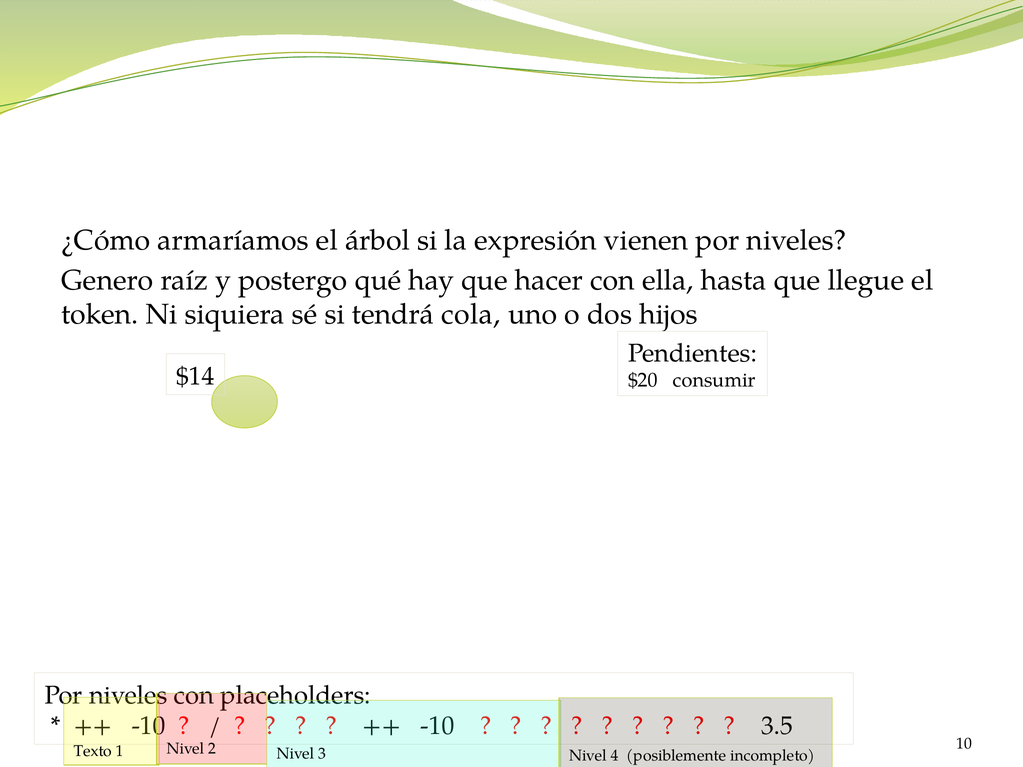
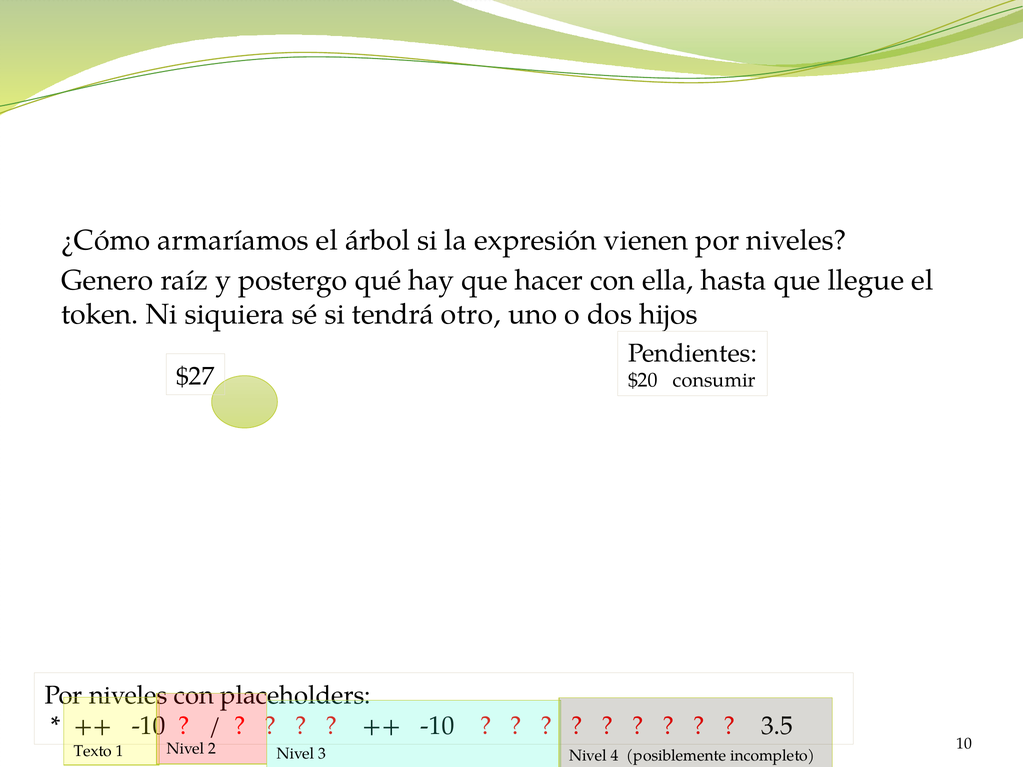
cola: cola -> otro (471, 315)
$14: $14 -> $27 (195, 376)
